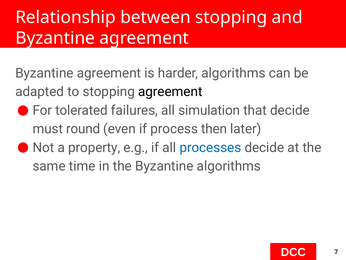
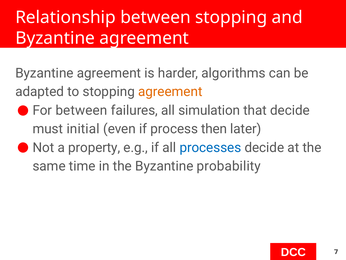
agreement colour: black -> orange (170, 92)
For tolerated: tolerated -> between (81, 110)
round: round -> initial (83, 129)
Byzantine algorithms: algorithms -> probability (229, 166)
